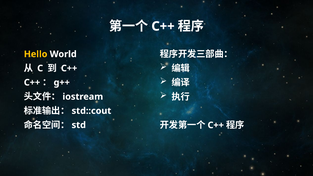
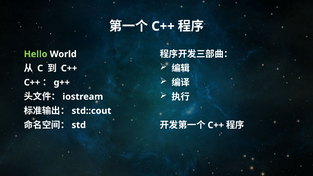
Hello colour: yellow -> light green (36, 54)
